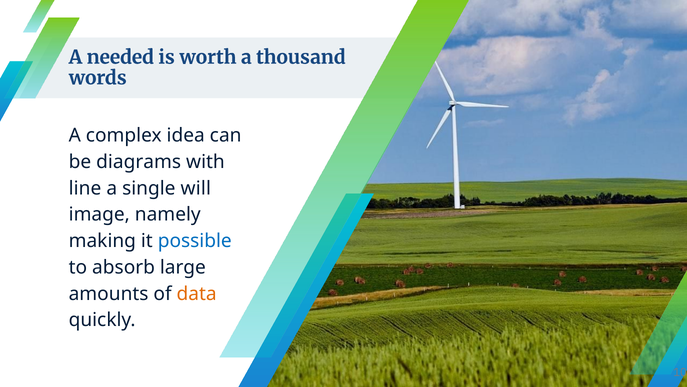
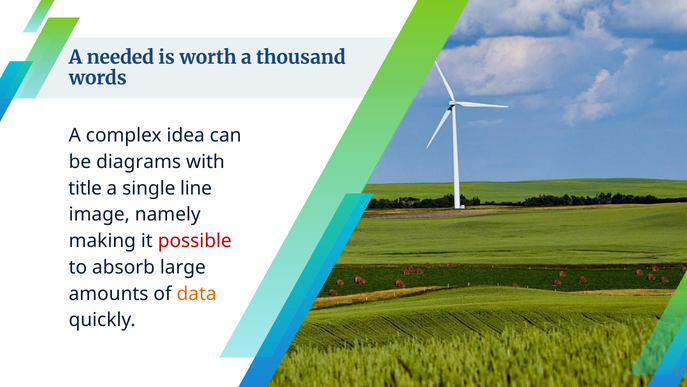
line: line -> title (85, 188)
will: will -> line (196, 188)
possible colour: blue -> red (195, 241)
